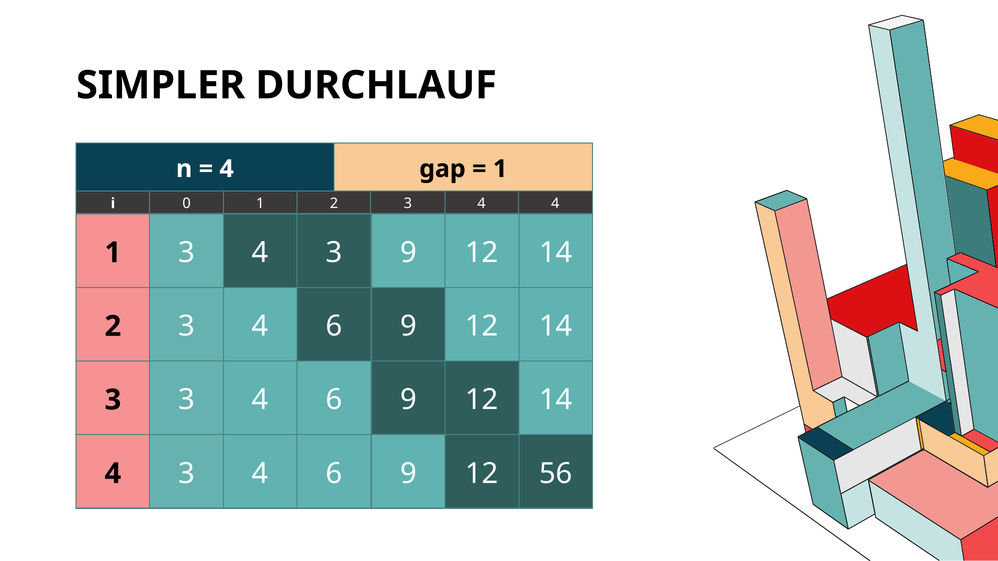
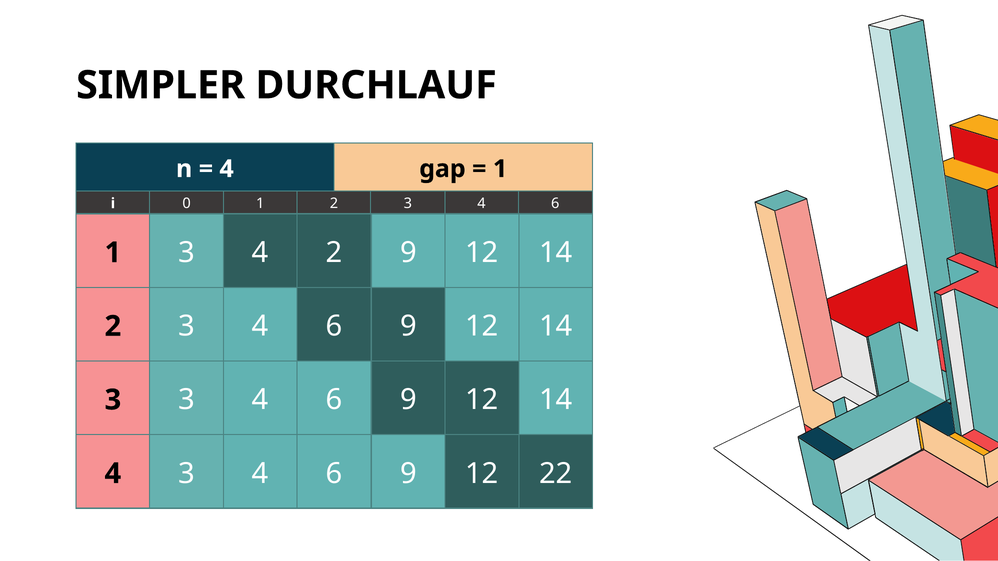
0 4: 4 -> 6 (555, 204)
3: 3 -> 2 (334, 253)
56: 56 -> 22 (556, 474)
